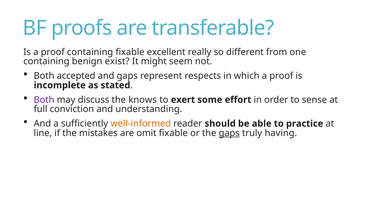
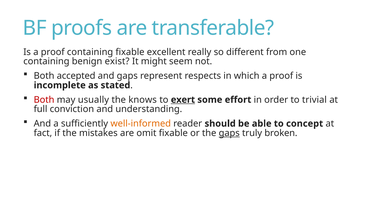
Both colour: purple -> red (44, 100)
discuss: discuss -> usually (93, 100)
exert underline: none -> present (183, 100)
sense: sense -> trivial (314, 100)
practice: practice -> concept (305, 124)
line: line -> fact (43, 133)
having: having -> broken (281, 133)
